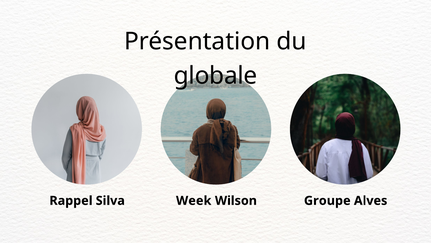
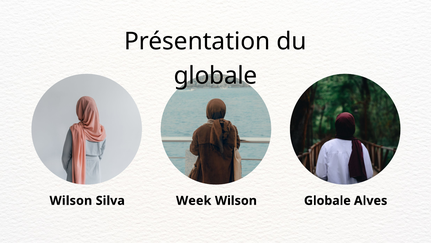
Rappel: Rappel -> Wilson (71, 200)
Wilson Groupe: Groupe -> Globale (327, 200)
